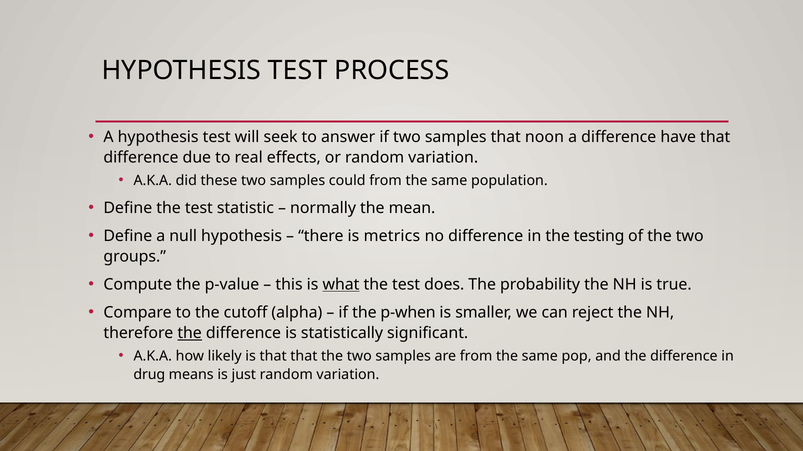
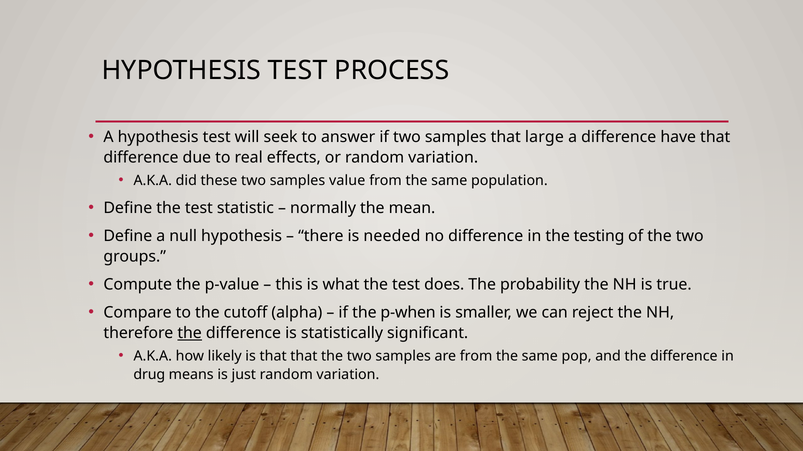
noon: noon -> large (544, 137)
could: could -> value (347, 181)
metrics: metrics -> needed (392, 236)
what underline: present -> none (341, 285)
